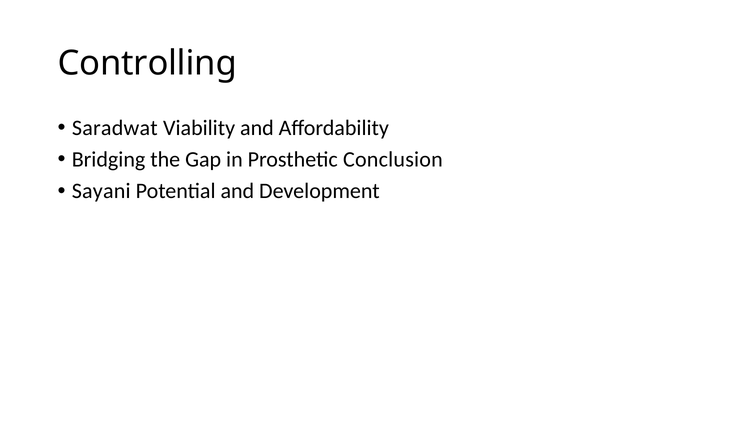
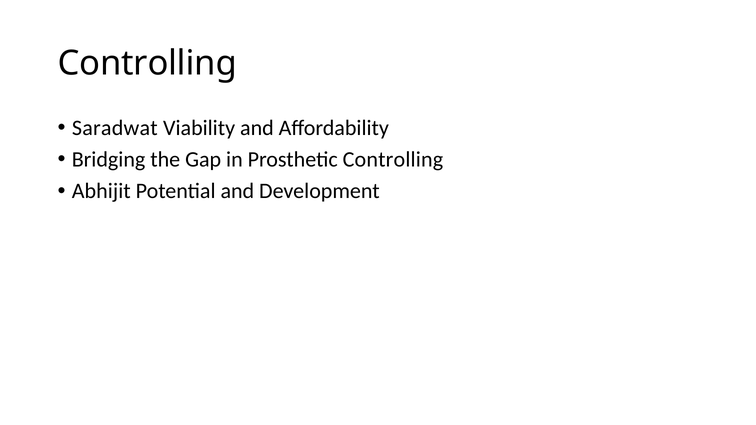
Prosthetic Conclusion: Conclusion -> Controlling (393, 160)
Sayani: Sayani -> Abhijit (101, 191)
